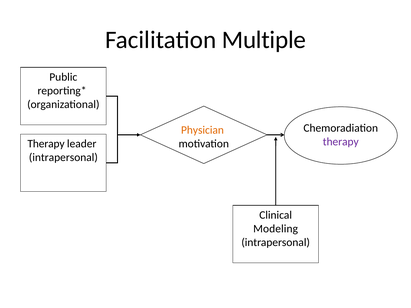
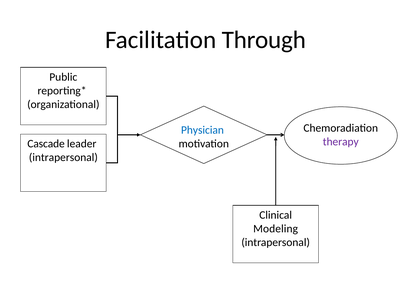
Multiple: Multiple -> Through (264, 40)
Physician colour: orange -> blue (202, 130)
Therapy: Therapy -> Cascade (46, 144)
